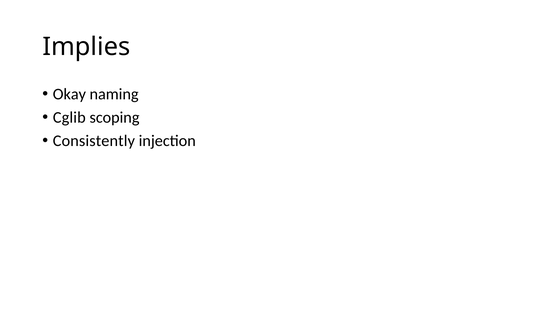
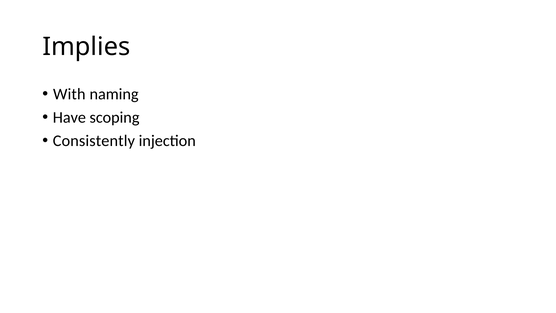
Okay: Okay -> With (69, 94)
Cglib: Cglib -> Have (69, 117)
